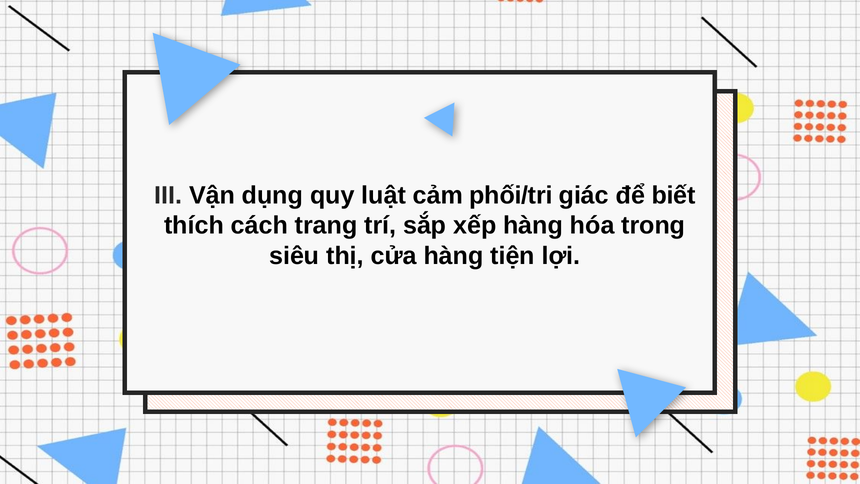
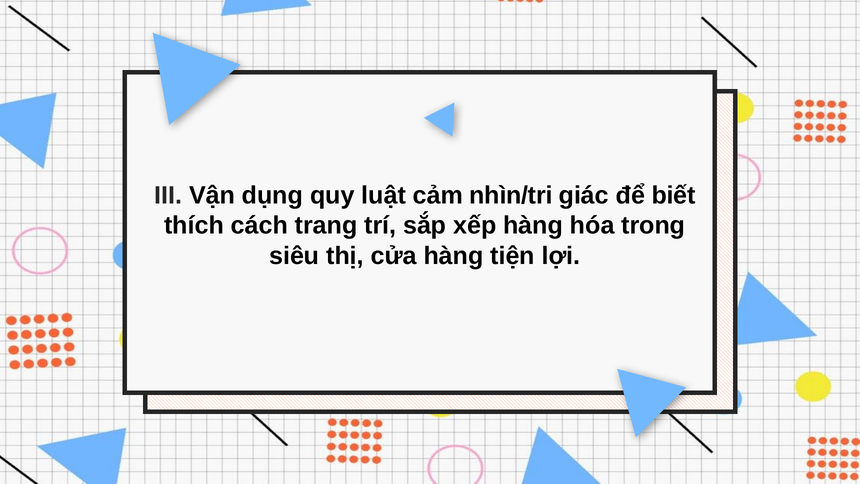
phối/tri: phối/tri -> nhìn/tri (511, 195)
